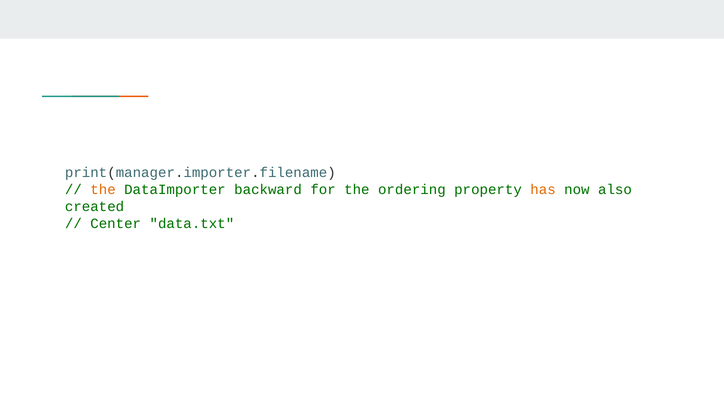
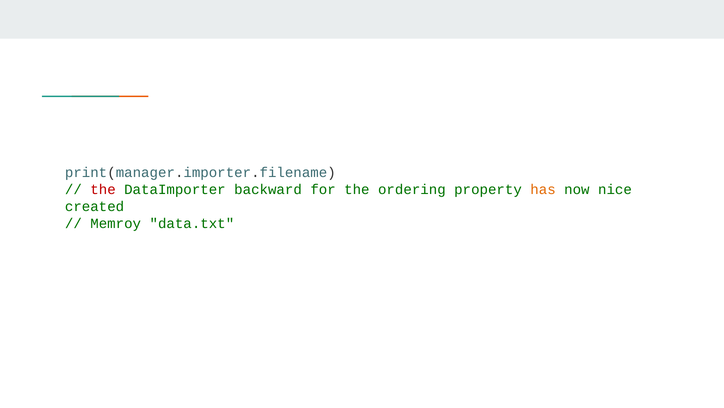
the colour: orange -> red (103, 189)
also: also -> nice (615, 189)
Center: Center -> Memroy (116, 223)
